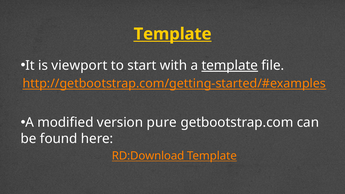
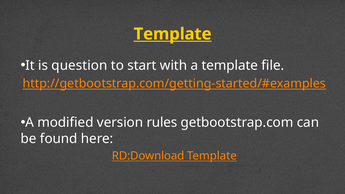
viewport: viewport -> question (79, 66)
template underline: present -> none (230, 66)
pure: pure -> rules (162, 123)
